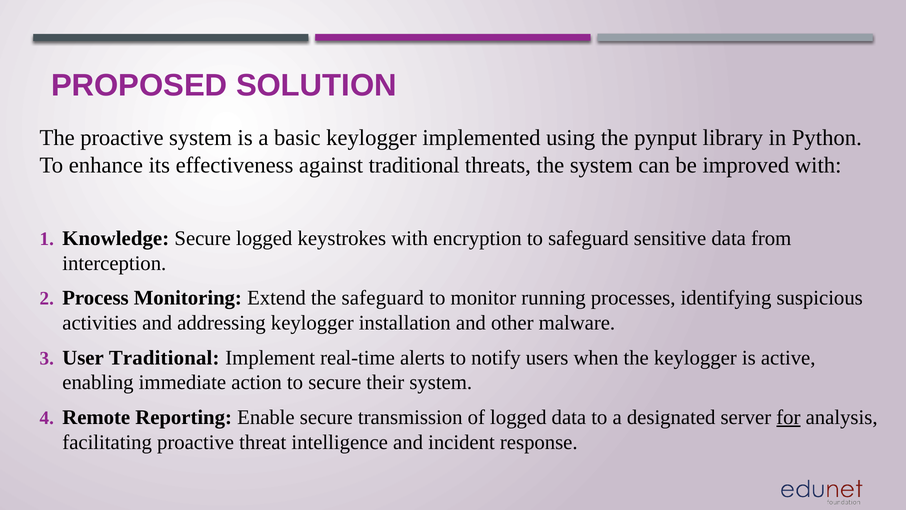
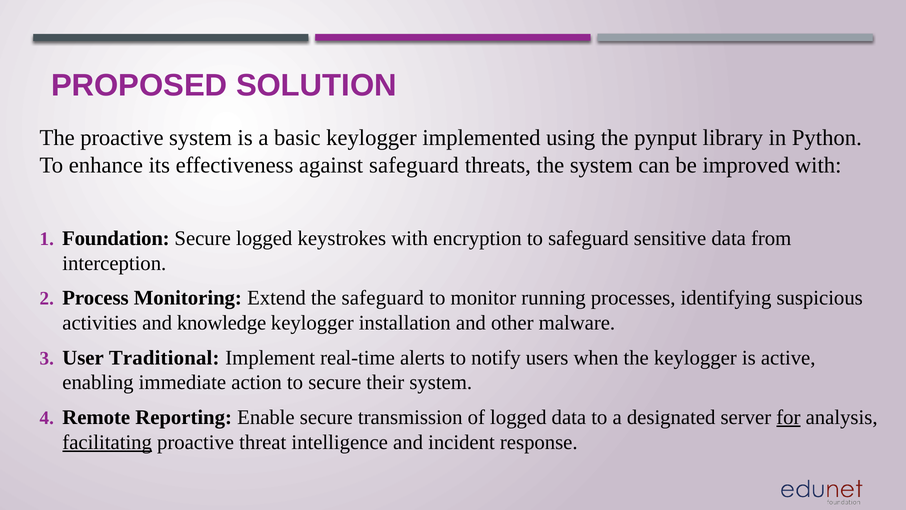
against traditional: traditional -> safeguard (414, 165)
Knowledge: Knowledge -> Foundation (116, 238)
addressing: addressing -> knowledge (222, 323)
facilitating underline: none -> present (107, 442)
